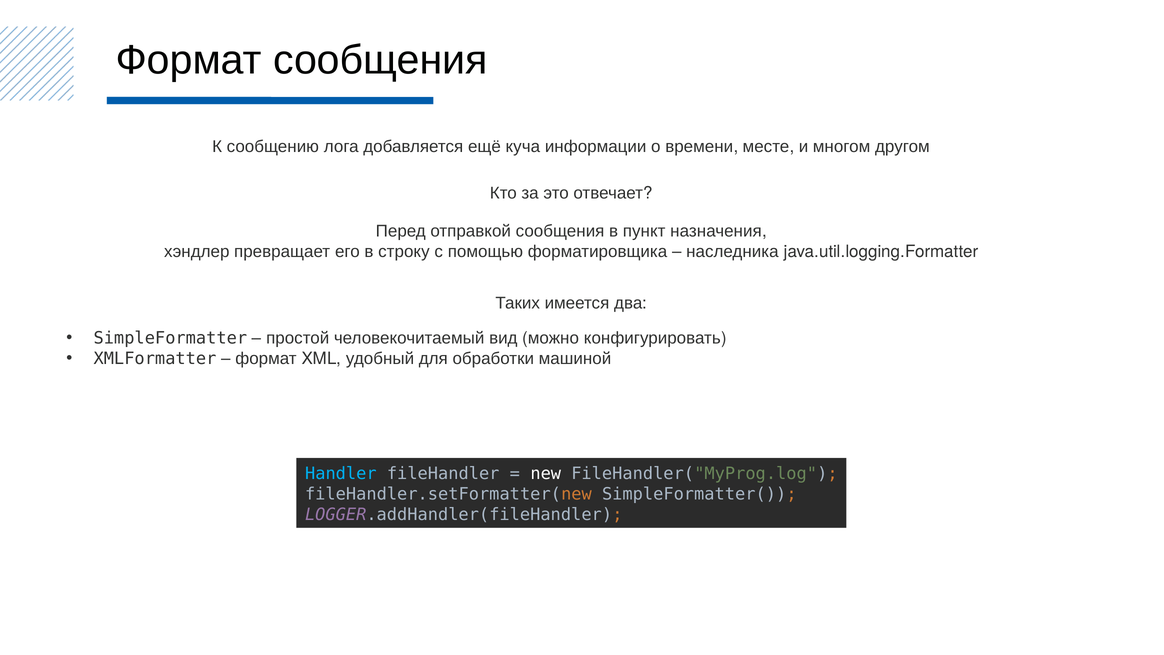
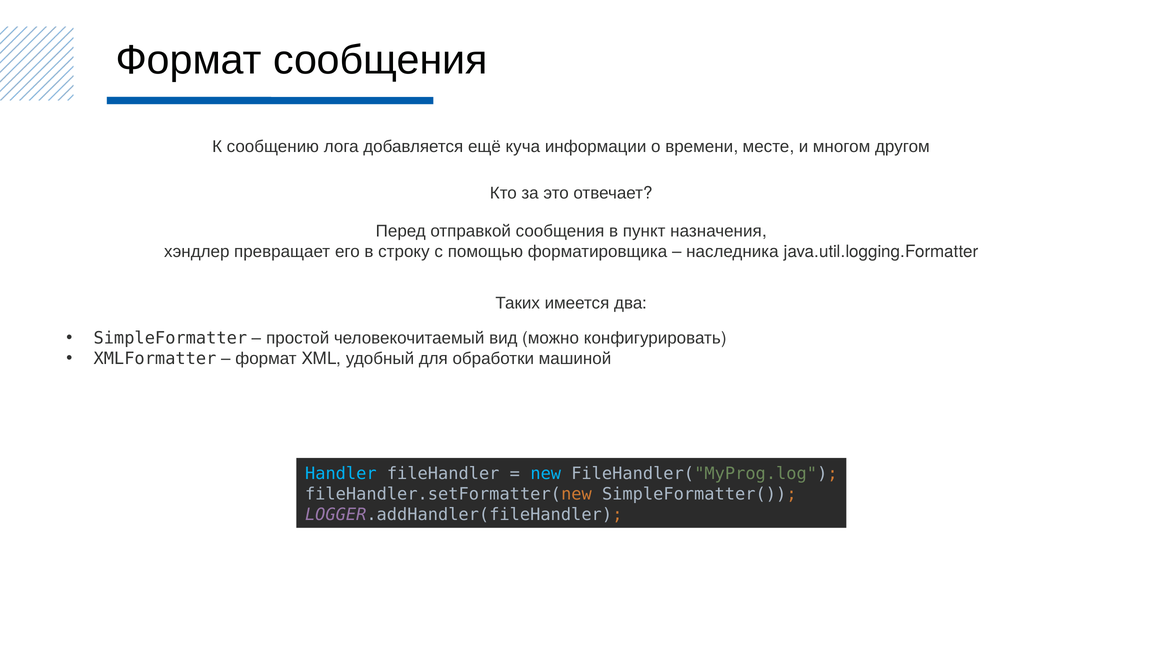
new colour: white -> light blue (546, 473)
